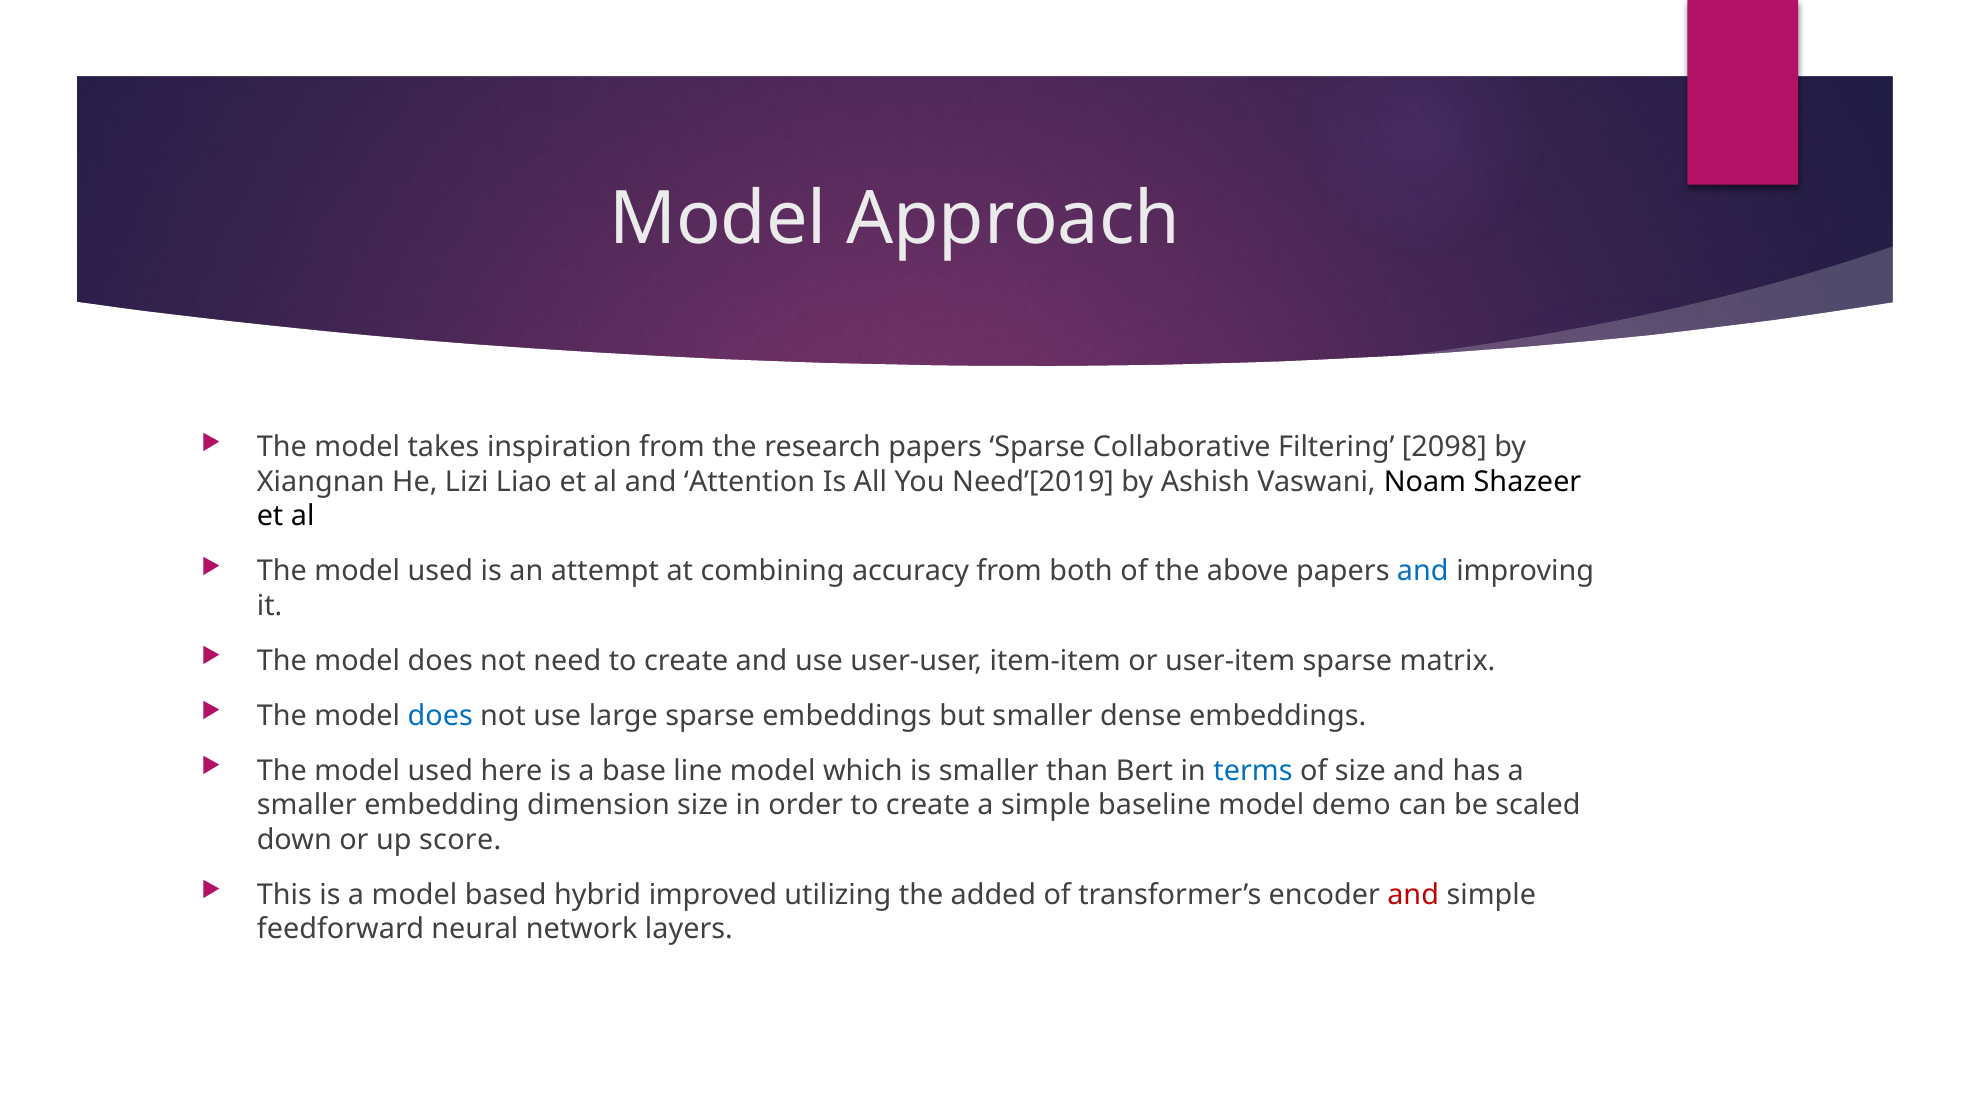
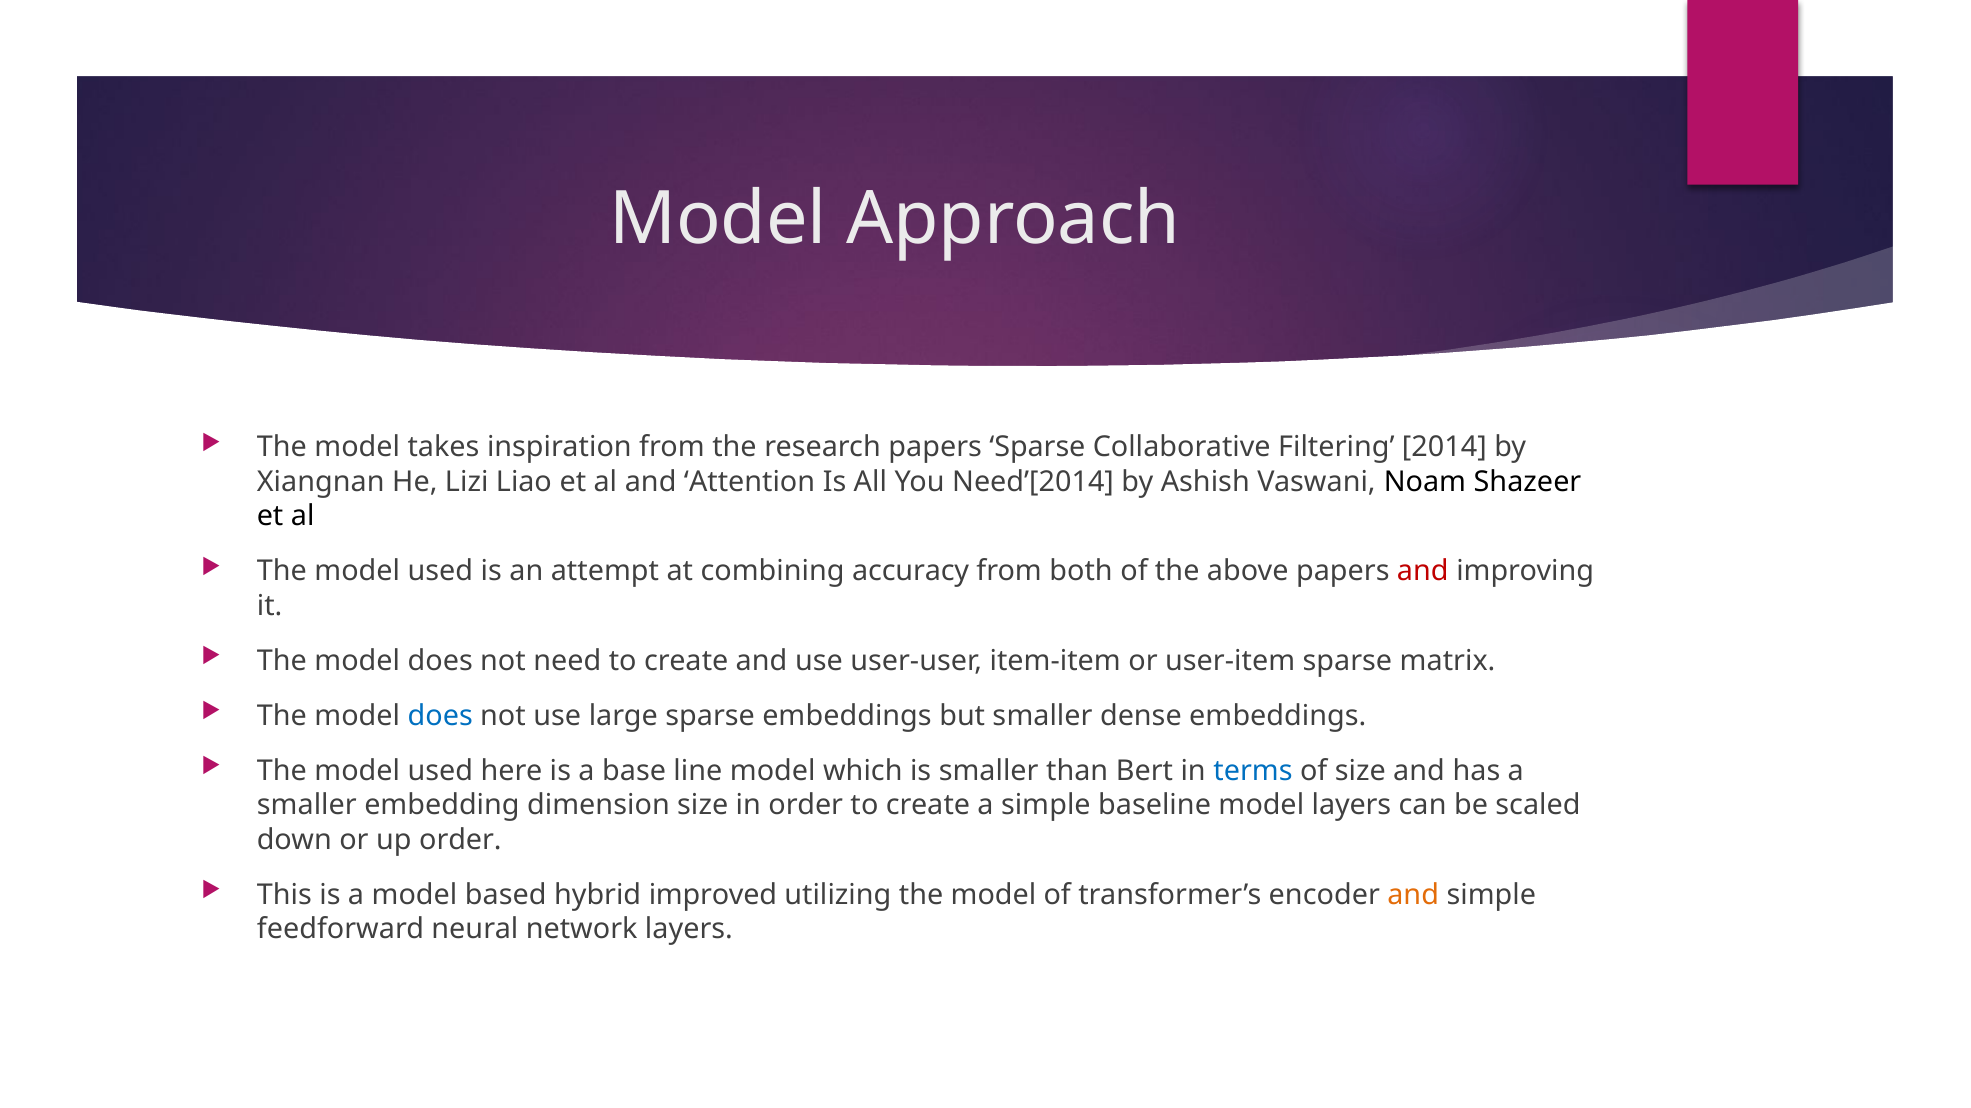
2098: 2098 -> 2014 (1444, 448)
Need’[2019: Need’[2019 -> Need’[2014 (1033, 482)
and colour: blue -> red (1423, 572)
model demo: demo -> layers (1351, 806)
up score: score -> order (460, 840)
utilizing the added: added -> model (993, 895)
and colour: red -> orange (1413, 895)
